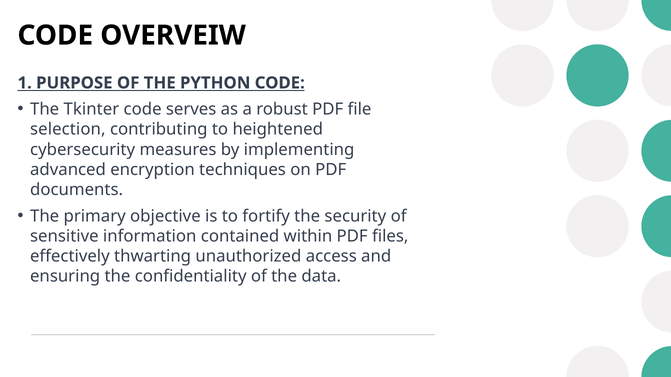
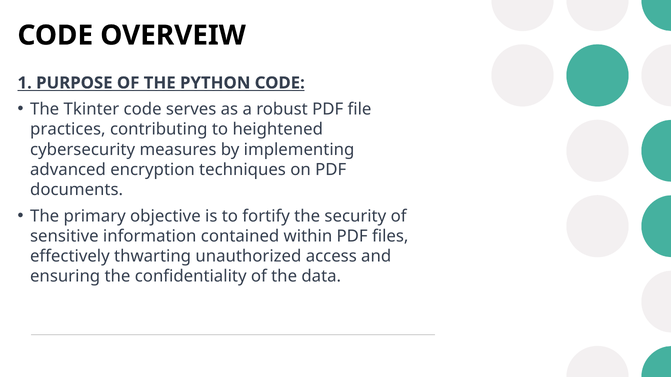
selection: selection -> practices (68, 130)
